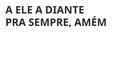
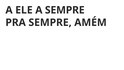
A DIANTE: DIANTE -> SEMPRE (65, 10)
